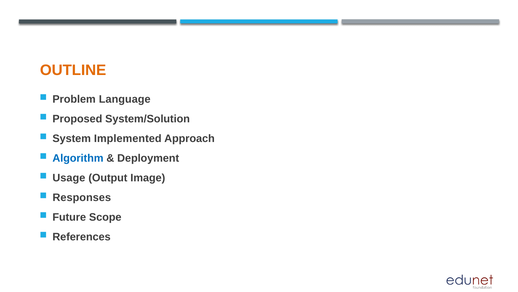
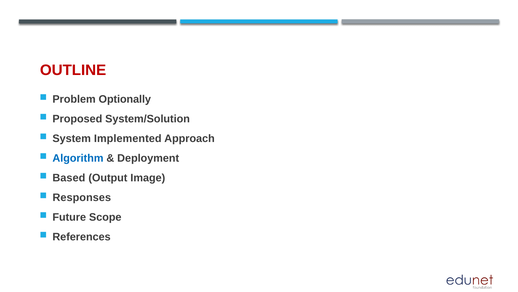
OUTLINE colour: orange -> red (73, 70)
Language: Language -> Optionally (125, 99)
Usage: Usage -> Based (69, 177)
